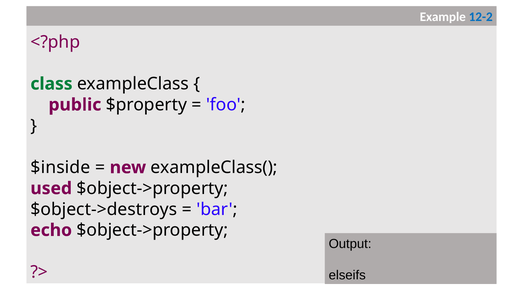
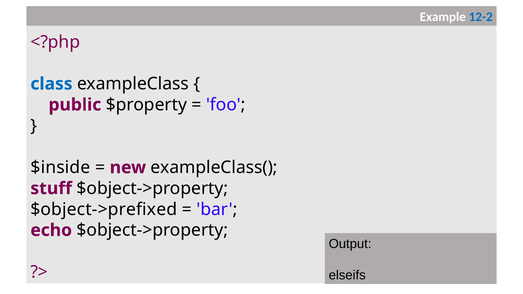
class colour: green -> blue (51, 84)
used: used -> stuff (51, 189)
$object->destroys: $object->destroys -> $object->prefixed (104, 209)
